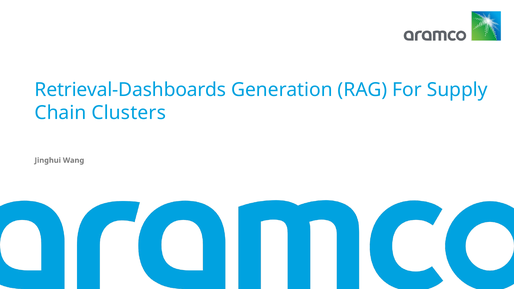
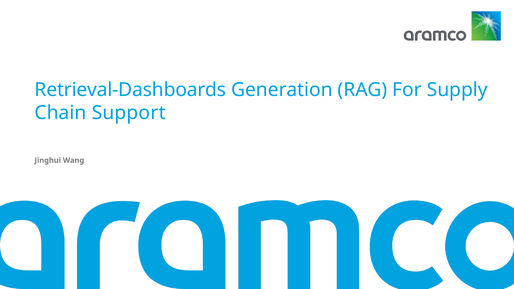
Clusters: Clusters -> Support (129, 113)
